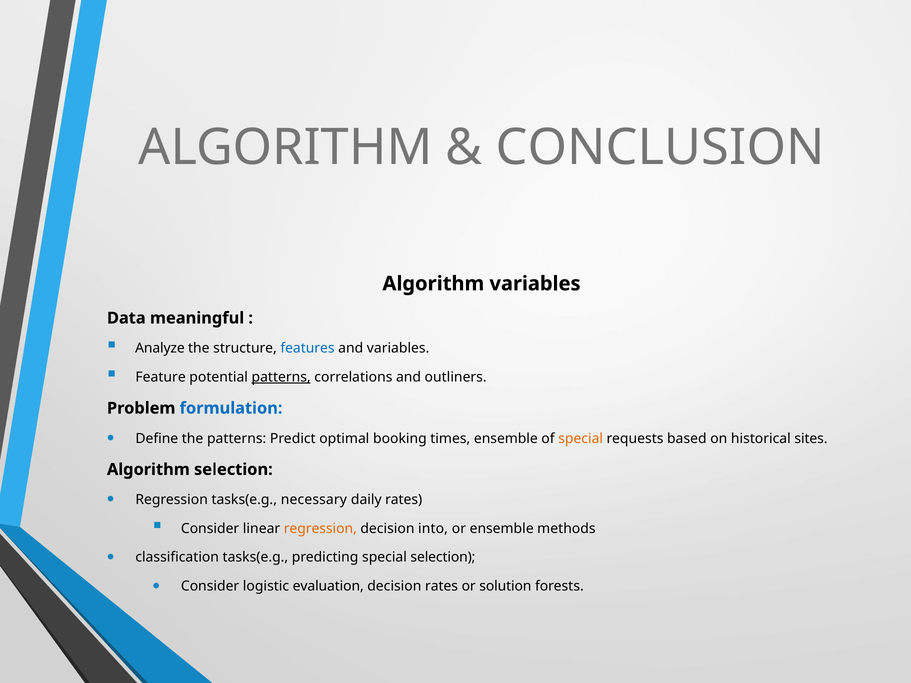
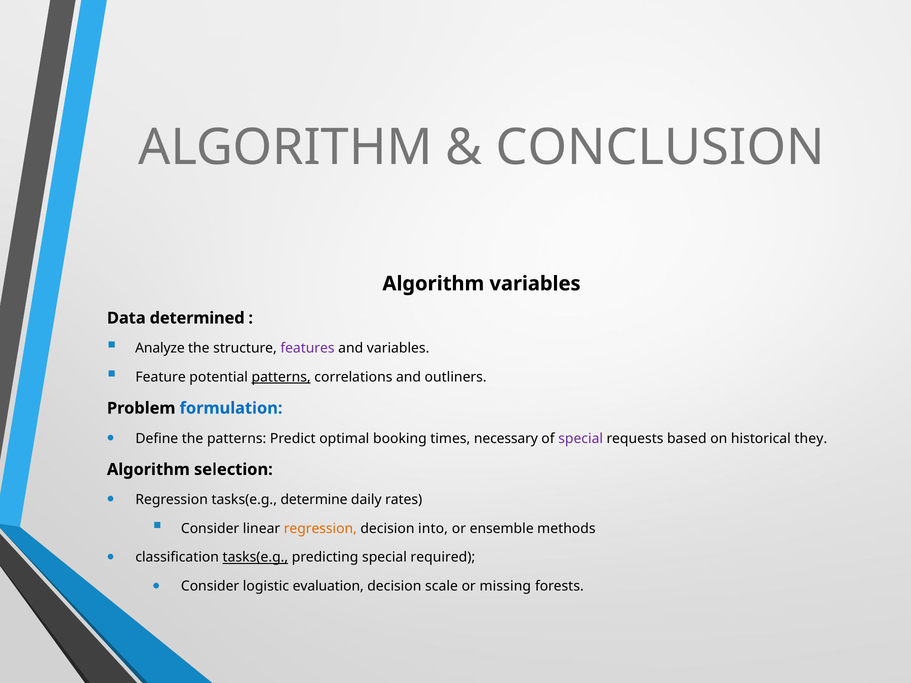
meaningful: meaningful -> determined (197, 318)
features colour: blue -> purple (307, 348)
times ensemble: ensemble -> necessary (506, 439)
special colour: orange -> purple (581, 439)
sites: sites -> they (811, 439)
necessary: necessary -> determine (314, 500)
tasks(e.g underline: none -> present (255, 558)
special selection: selection -> required (443, 558)
decision rates: rates -> scale (442, 586)
solution: solution -> missing (505, 586)
